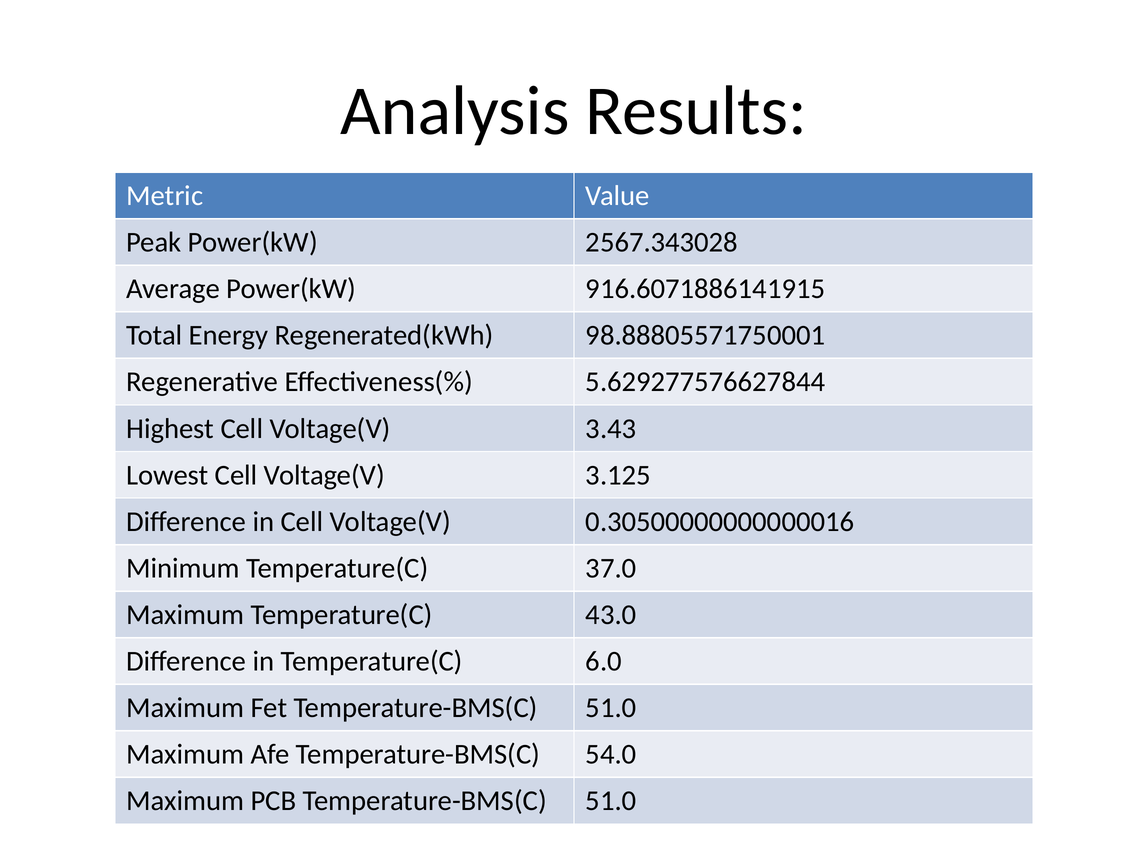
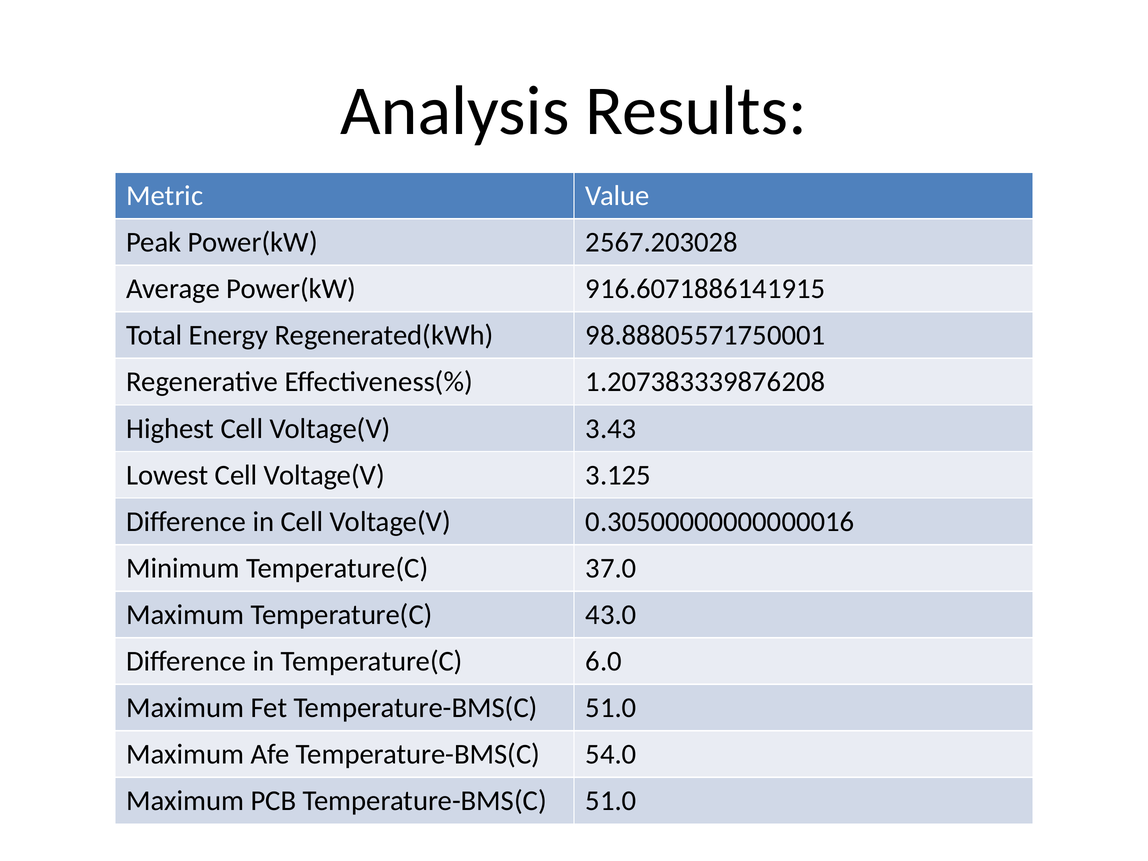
2567.343028: 2567.343028 -> 2567.203028 (662, 242)
5.629277576627844: 5.629277576627844 -> 1.207383339876208 (705, 382)
